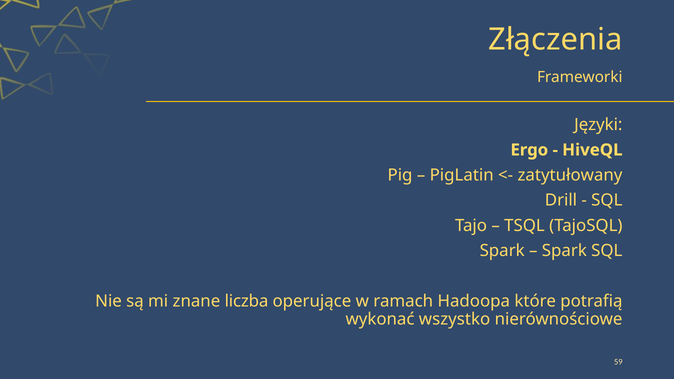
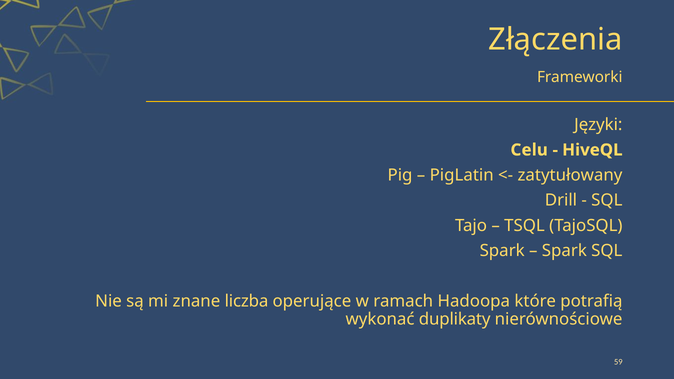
Ergo: Ergo -> Celu (529, 150)
wszystko: wszystko -> duplikaty (455, 319)
